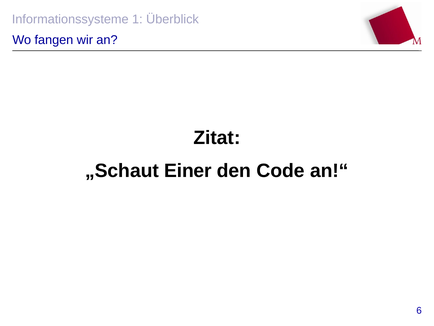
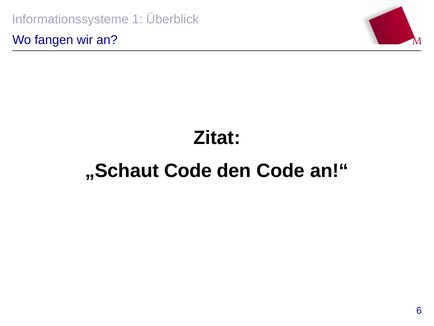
„Schaut Einer: Einer -> Code (188, 170)
